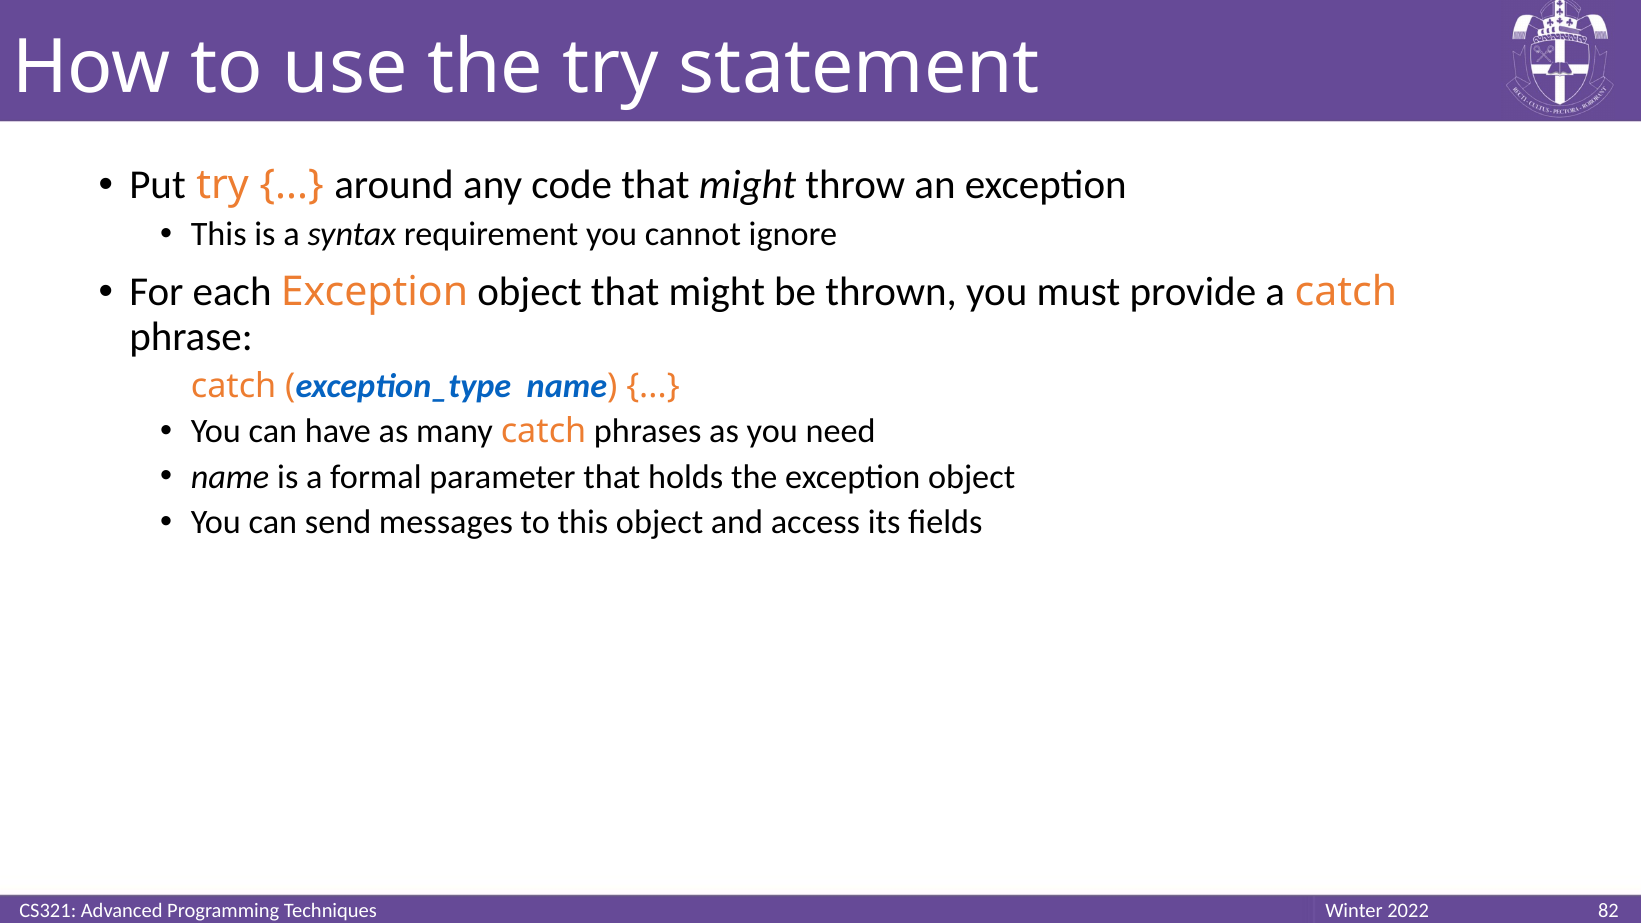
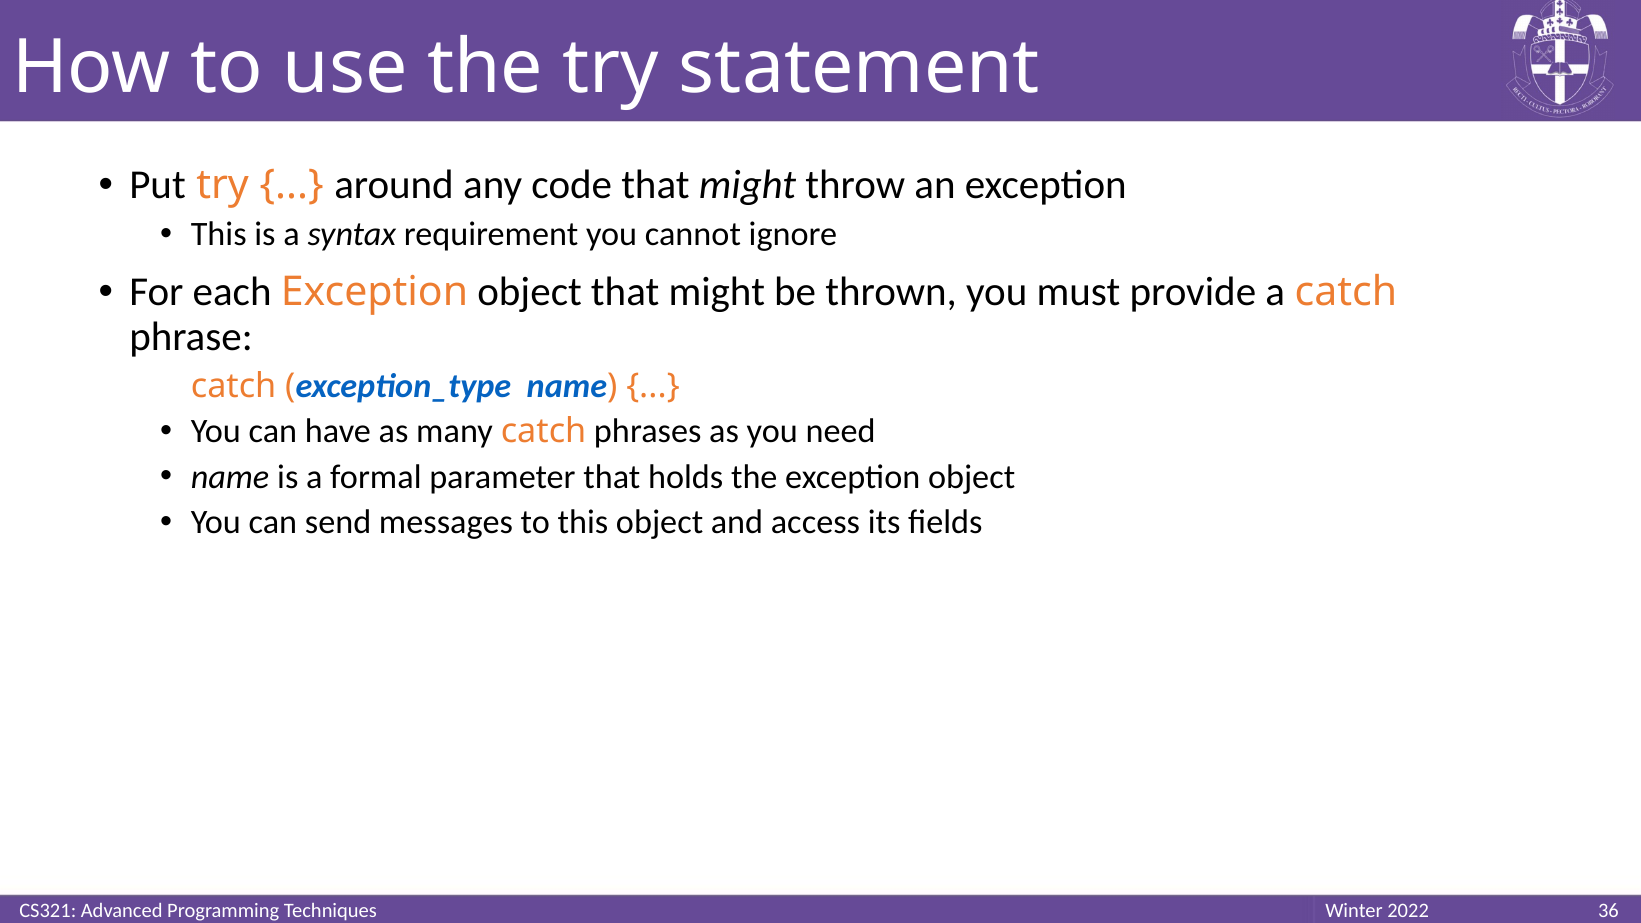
82: 82 -> 36 (1608, 911)
